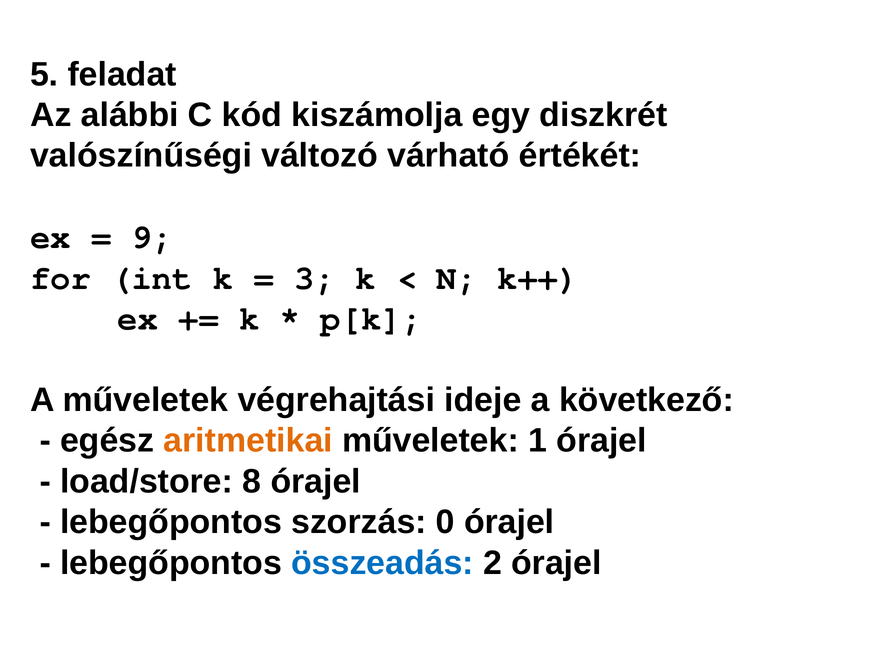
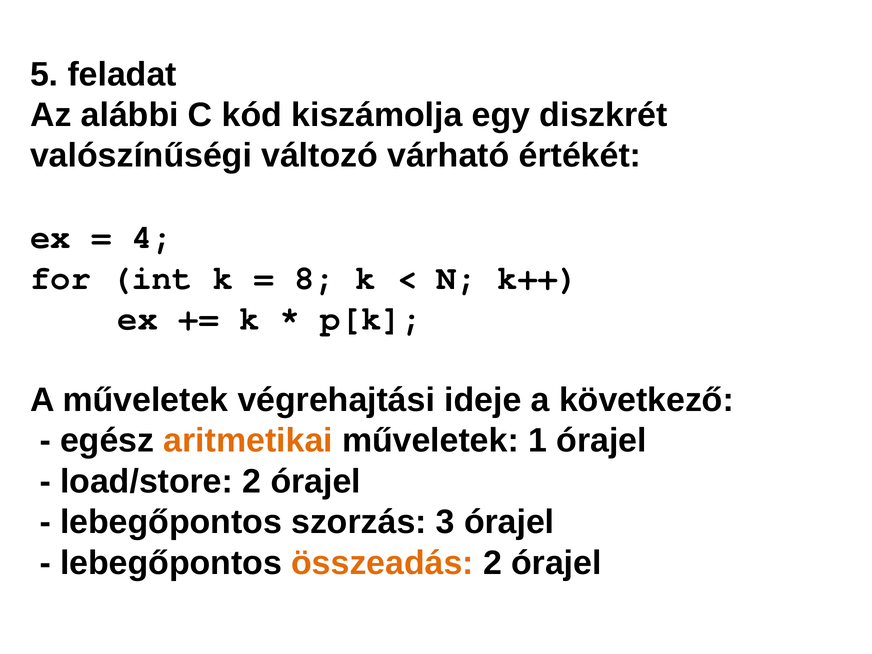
9: 9 -> 4 (152, 237)
3: 3 -> 8 (315, 278)
load/store 8: 8 -> 2 (252, 481)
0: 0 -> 3 (445, 522)
összeadás colour: blue -> orange (382, 563)
